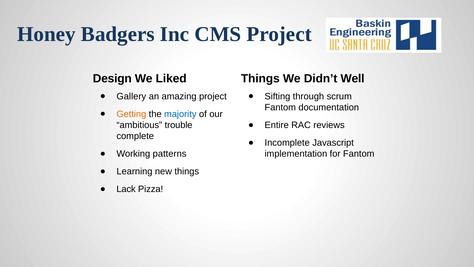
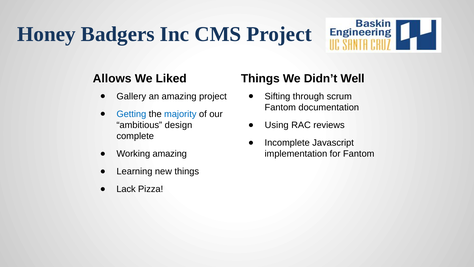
Design: Design -> Allows (112, 78)
Getting colour: orange -> blue (131, 114)
Entire: Entire -> Using (277, 125)
trouble: trouble -> design (179, 125)
Working patterns: patterns -> amazing (170, 154)
